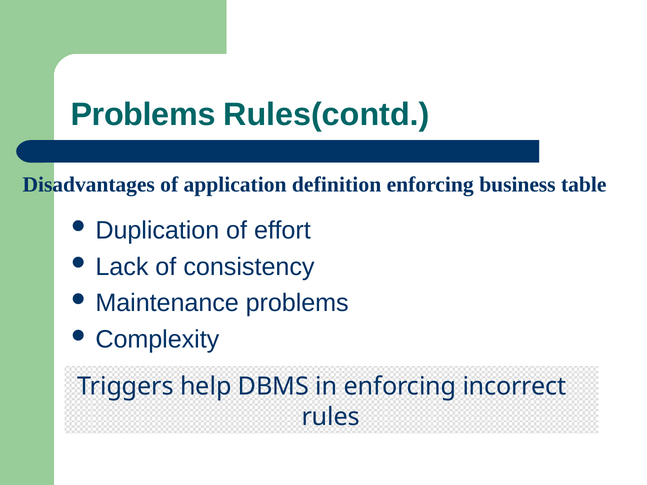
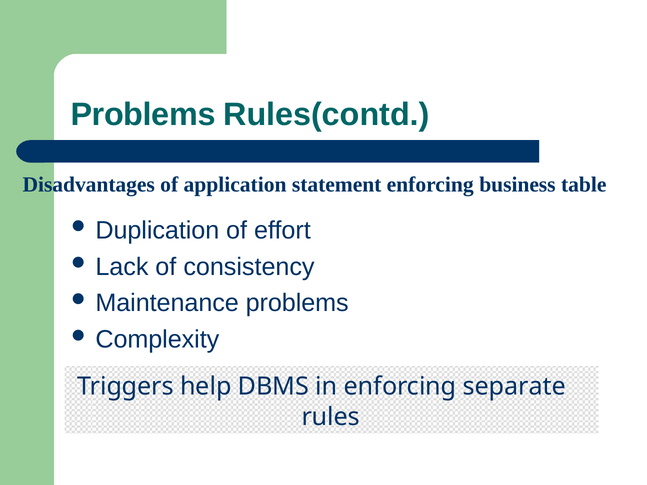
definition: definition -> statement (337, 185)
incorrect: incorrect -> separate (514, 387)
